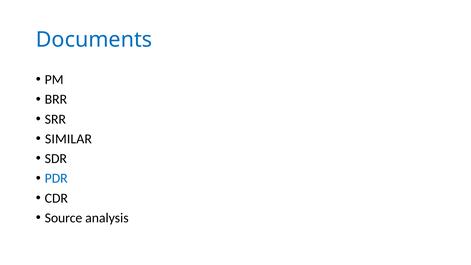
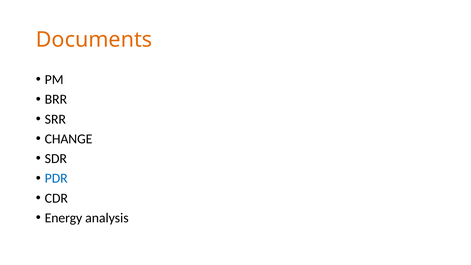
Documents colour: blue -> orange (94, 40)
SIMILAR: SIMILAR -> CHANGE (69, 139)
Source: Source -> Energy (64, 218)
